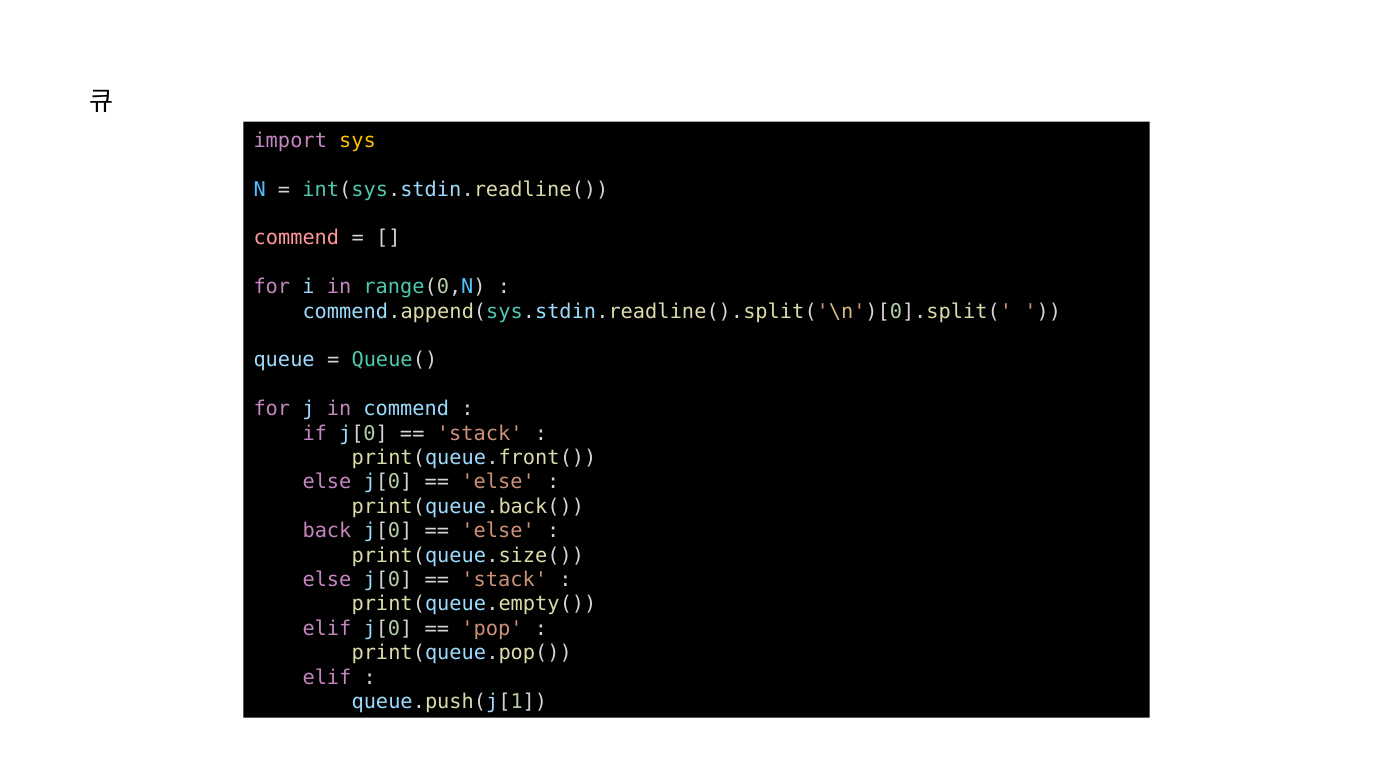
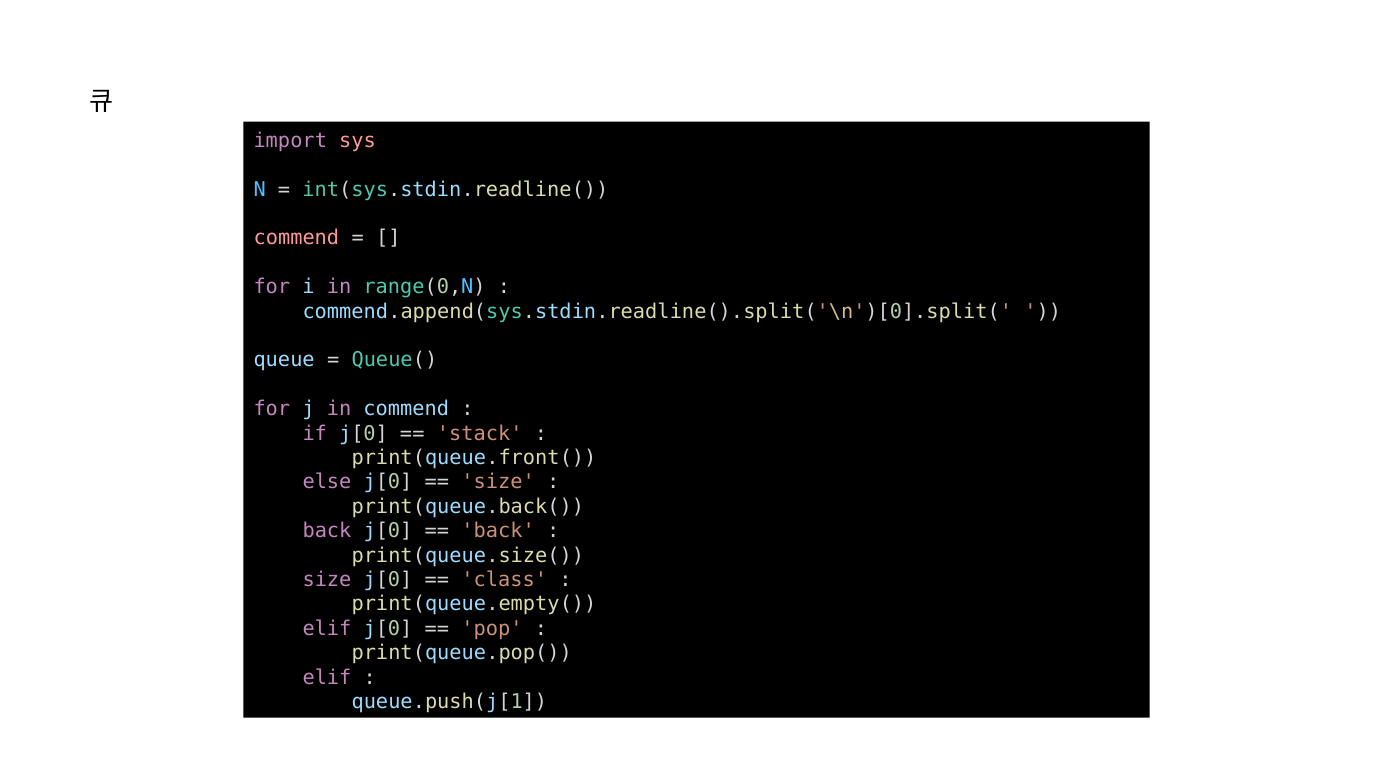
sys colour: yellow -> pink (358, 140)
else: else -> size (498, 482)
else: else -> back (498, 531)
else: else -> size (327, 579)
stack: stack -> class (504, 579)
